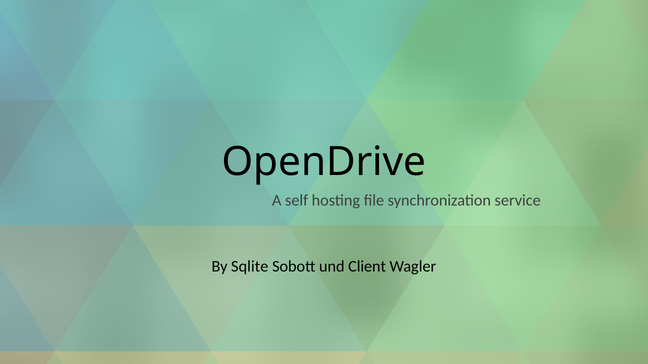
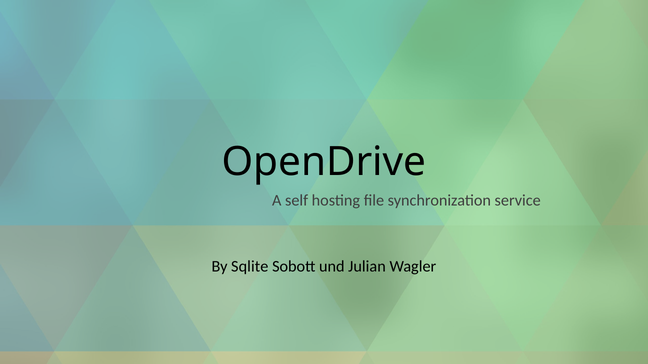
Client: Client -> Julian (367, 267)
